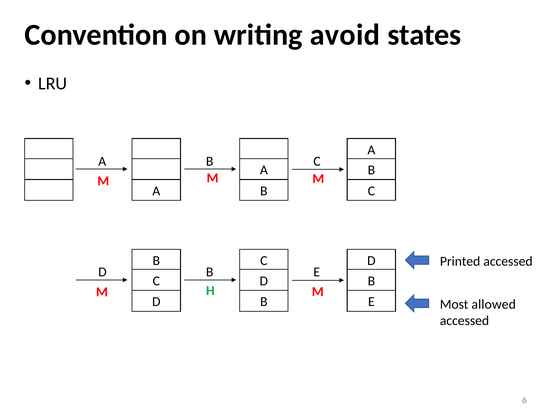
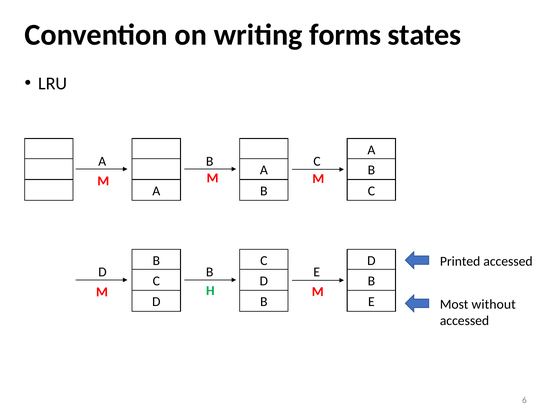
avoid: avoid -> forms (345, 35)
allowed: allowed -> without (494, 304)
